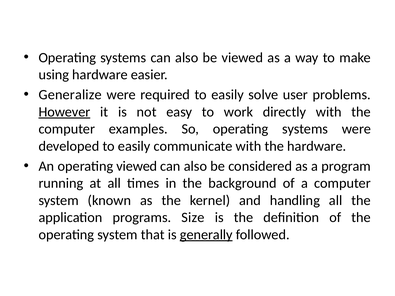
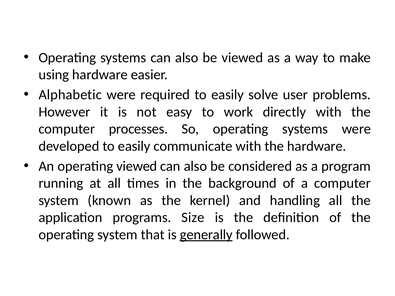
Generalize: Generalize -> Alphabetic (70, 95)
However underline: present -> none (64, 112)
examples: examples -> processes (138, 129)
